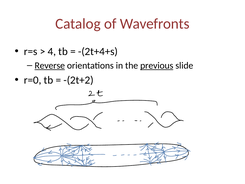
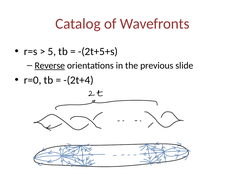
4: 4 -> 5 (52, 51)
-(2t+4+s: -(2t+4+s -> -(2t+5+s (98, 51)
previous underline: present -> none (157, 65)
-(2t+2: -(2t+2 -> -(2t+4 (79, 80)
